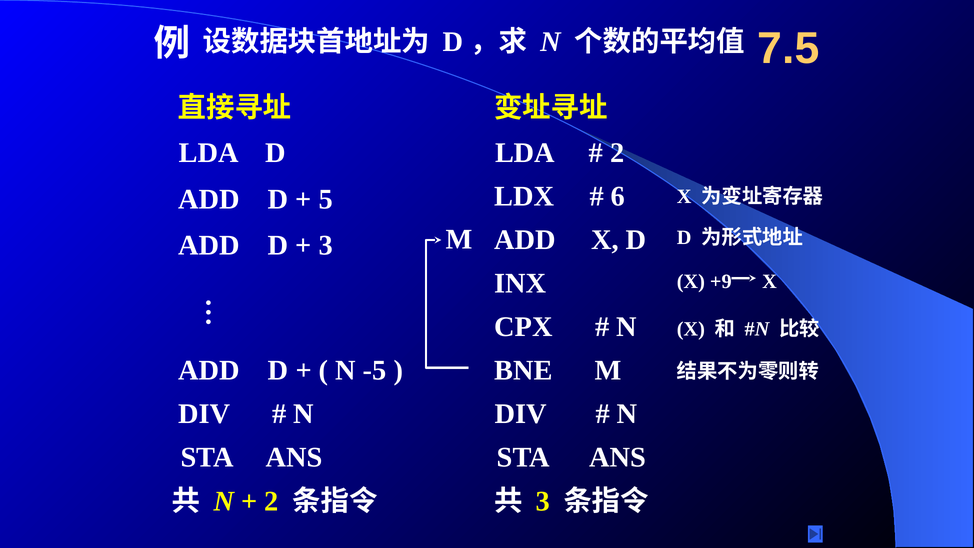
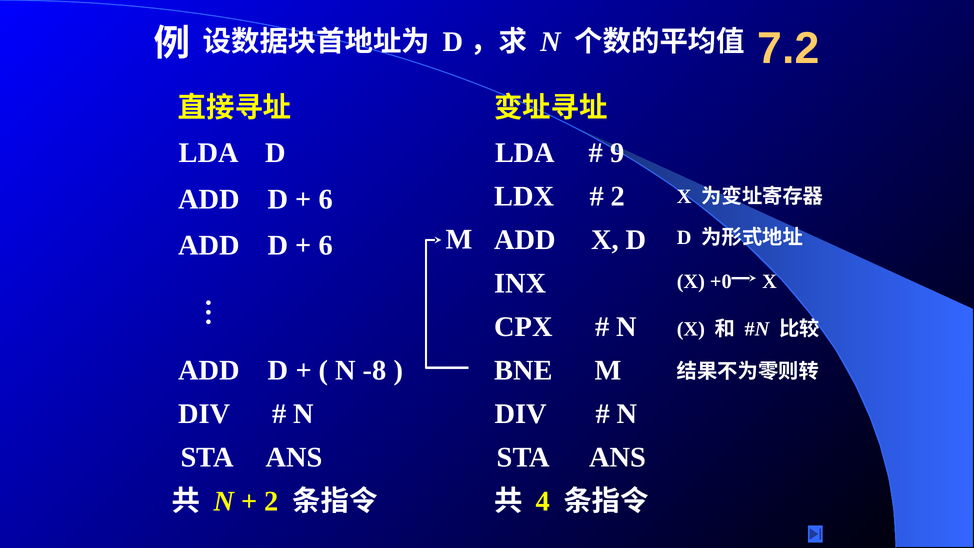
7.5: 7.5 -> 7.2 (788, 49)
2: 2 -> 9 (617, 153)
6: 6 -> 2 (618, 196)
5: 5 -> 6 (326, 199)
3: 3 -> 6 (326, 245)
+9: +9 -> +0 (721, 281)
-5: -5 -> -8 (375, 370)
3: 3 -> 4 (543, 501)
